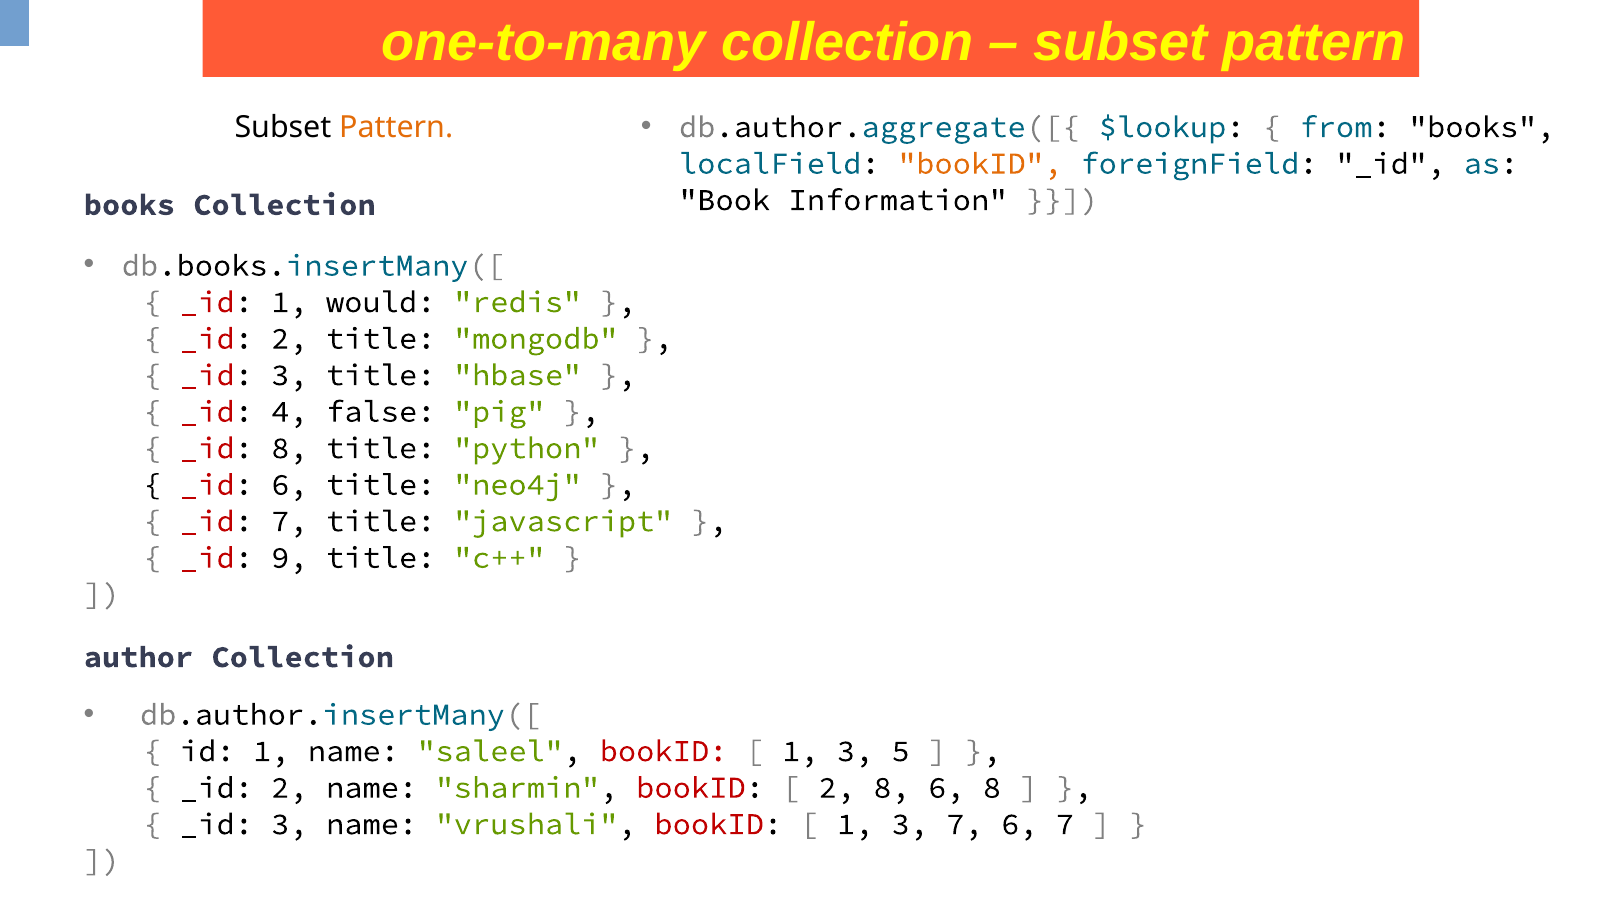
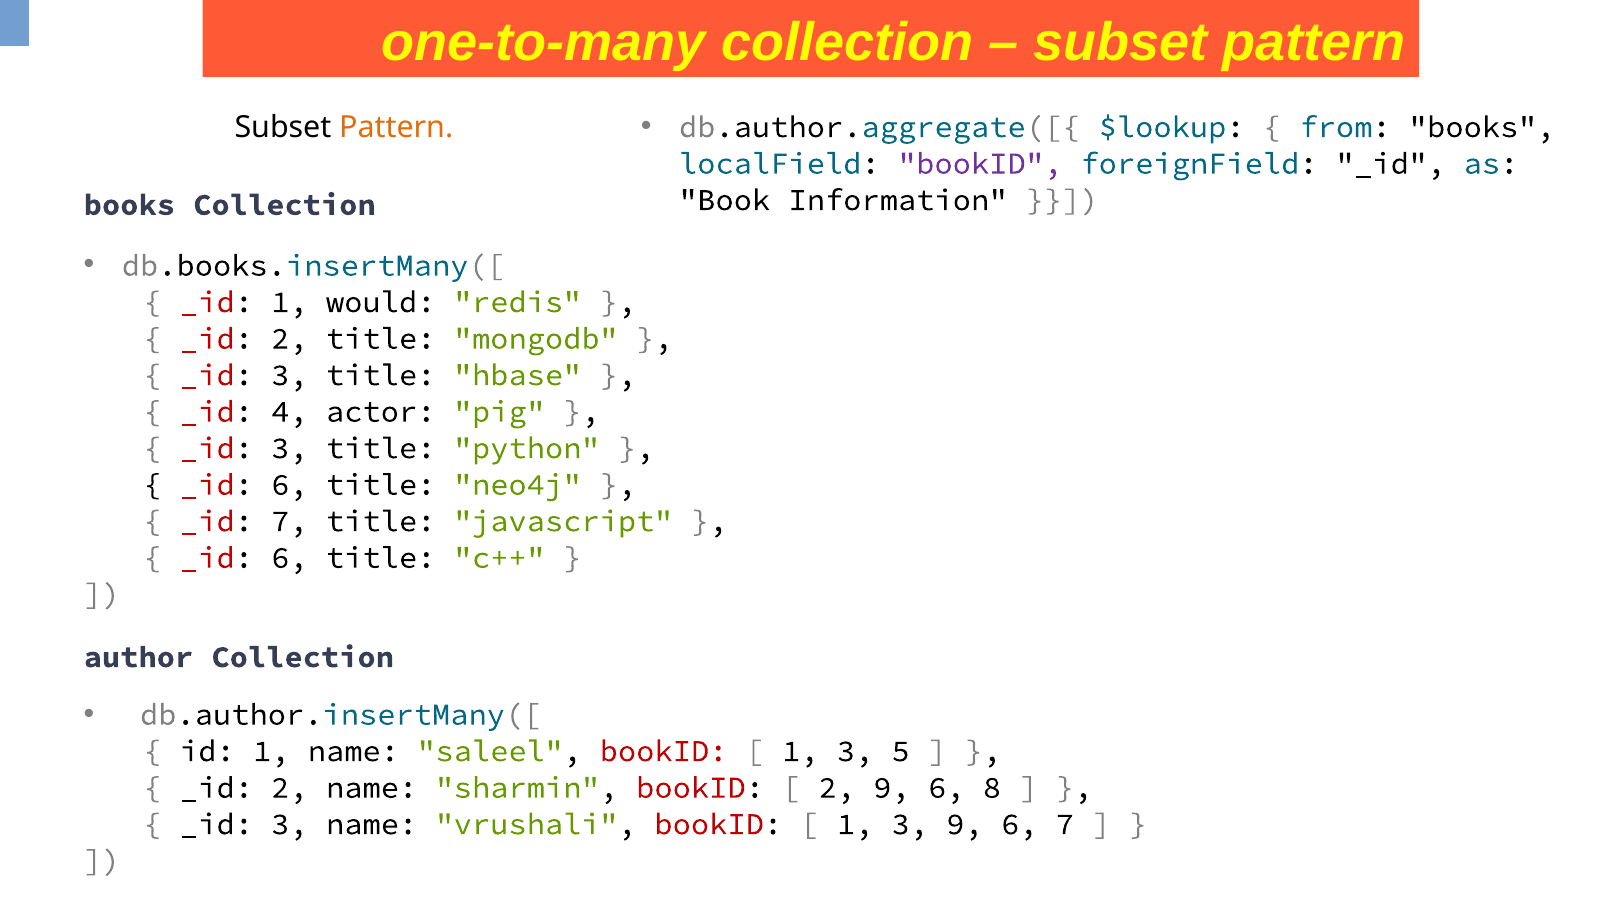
bookID colour: orange -> purple (980, 163)
false: false -> actor (381, 411)
8: 8 -> 3 (289, 448)
9: 9 -> 6 (289, 557)
2 8: 8 -> 9 (892, 787)
3 7: 7 -> 9 (965, 824)
